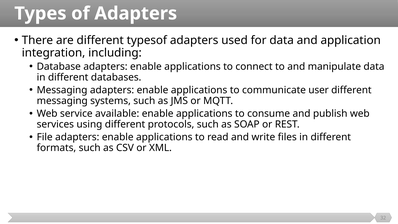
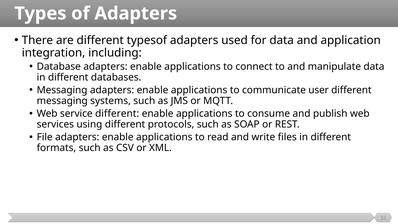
service available: available -> different (117, 114)
